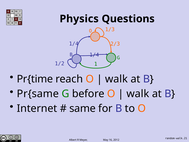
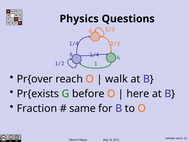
Pr{time: Pr{time -> Pr{over (35, 79)
Pr{same: Pr{same -> Pr{exists (38, 94)
walk: walk -> here (138, 94)
Internet: Internet -> Fraction (37, 108)
